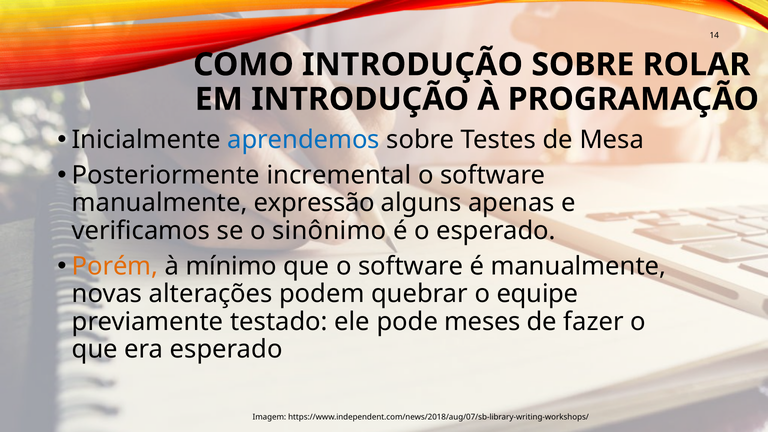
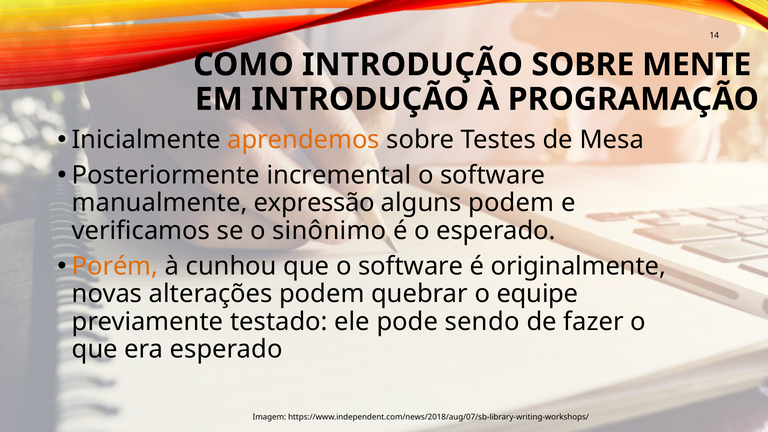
ROLAR: ROLAR -> MENTE (697, 65)
aprendemos colour: blue -> orange (303, 140)
alguns apenas: apenas -> podem (511, 203)
mínimo: mínimo -> cunhou (231, 266)
é manualmente: manualmente -> originalmente (578, 266)
meses: meses -> sendo (482, 322)
